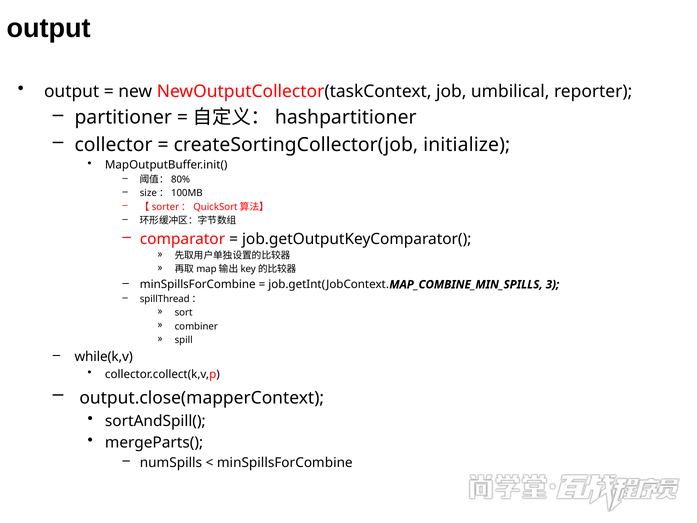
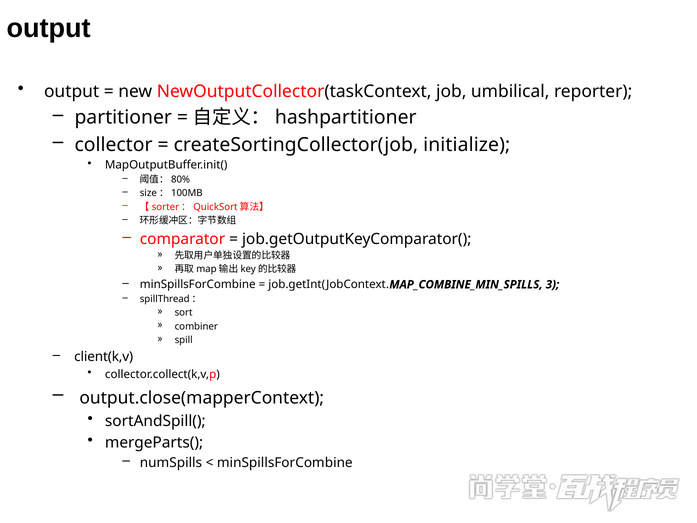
while(k,v: while(k,v -> client(k,v (104, 357)
